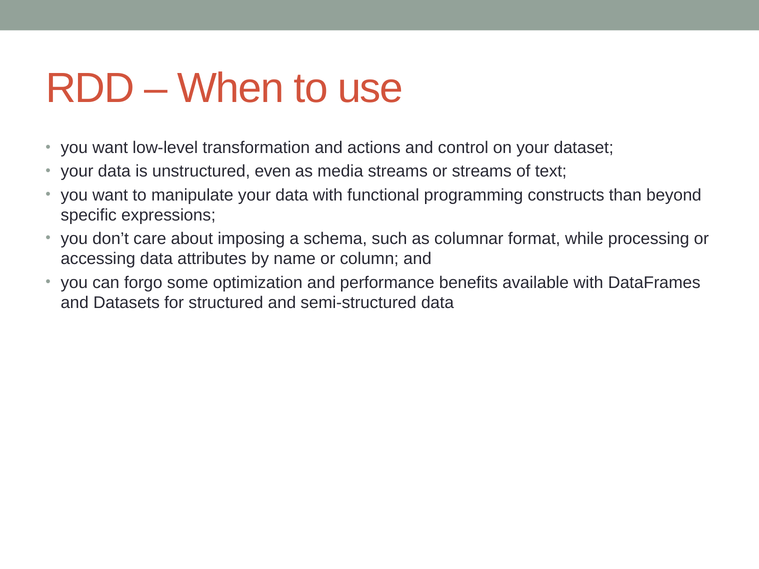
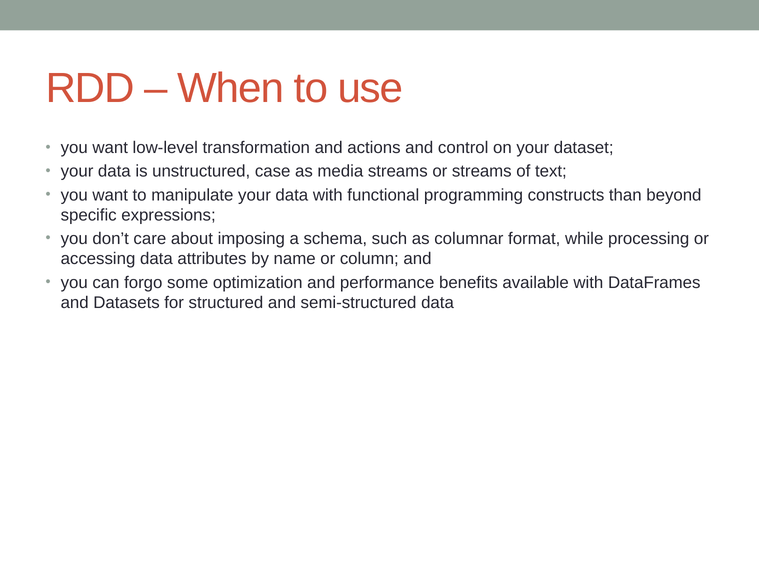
even: even -> case (273, 171)
